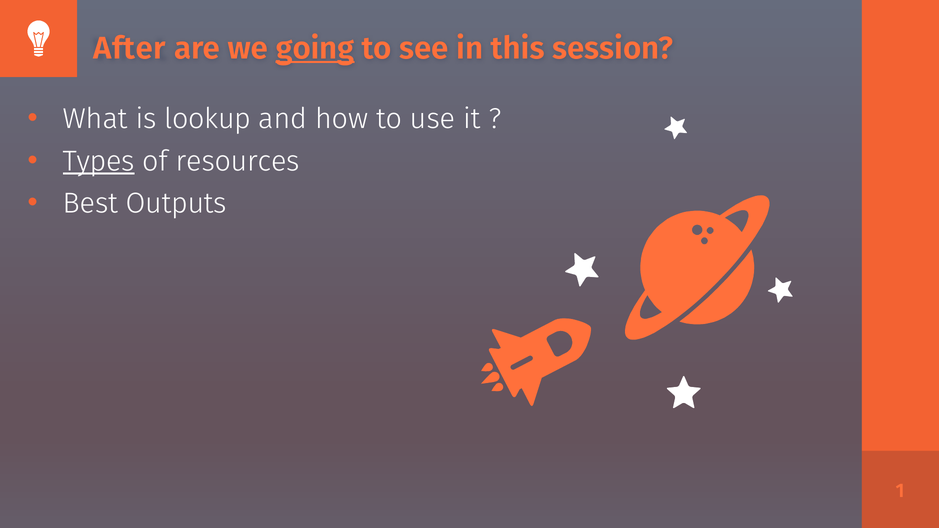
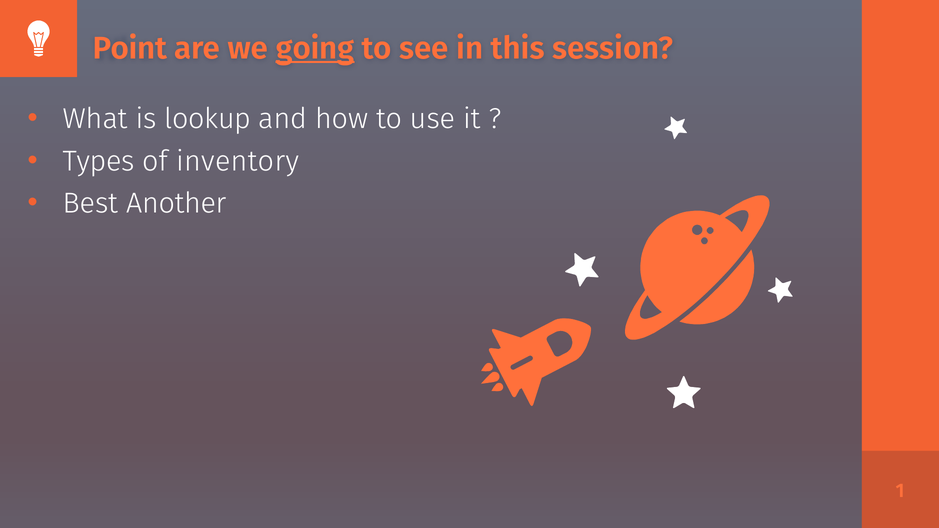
After: After -> Point (130, 48)
Types underline: present -> none (99, 161)
resources: resources -> inventory (238, 161)
Outputs: Outputs -> Another (176, 204)
